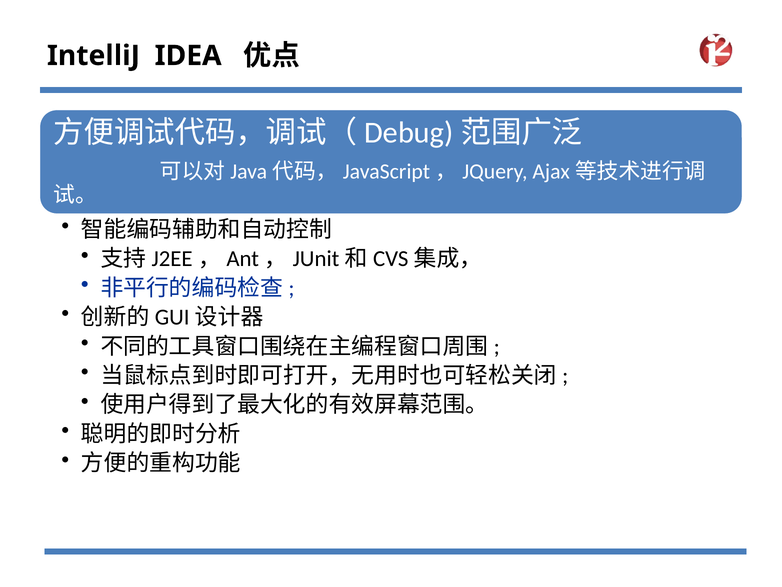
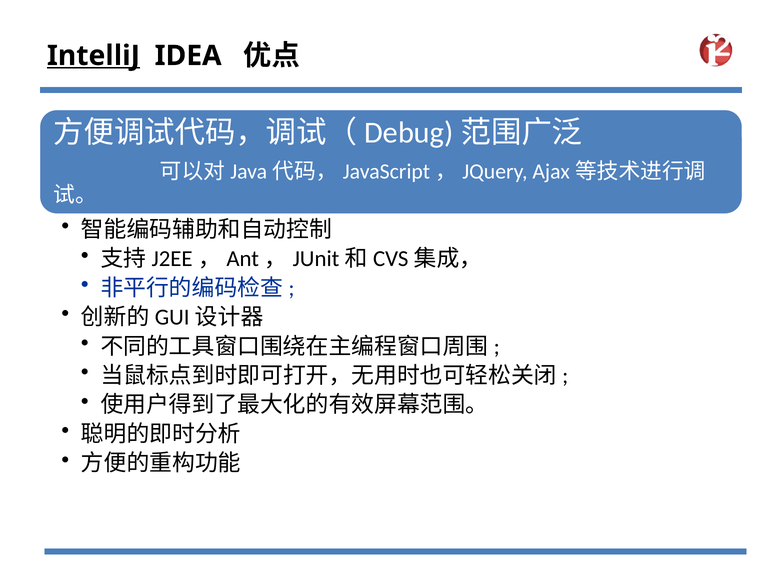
IntelliJ underline: none -> present (93, 56)
